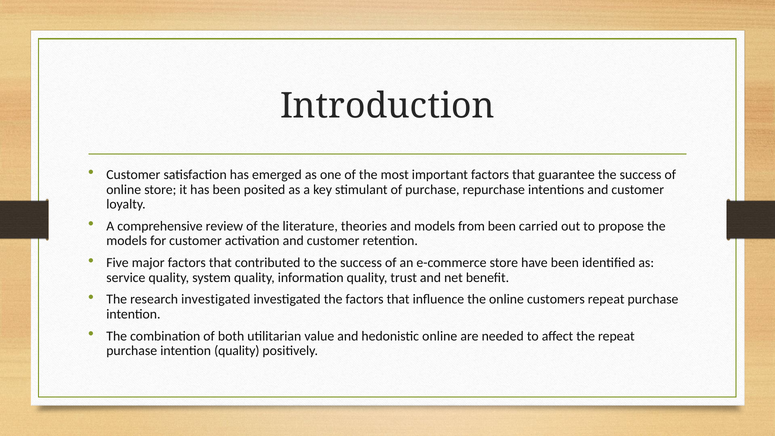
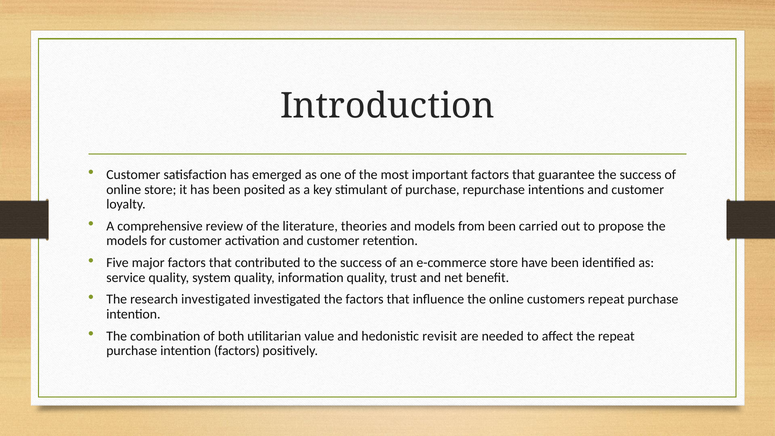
hedonistic online: online -> revisit (440, 336)
intention quality: quality -> factors (237, 351)
